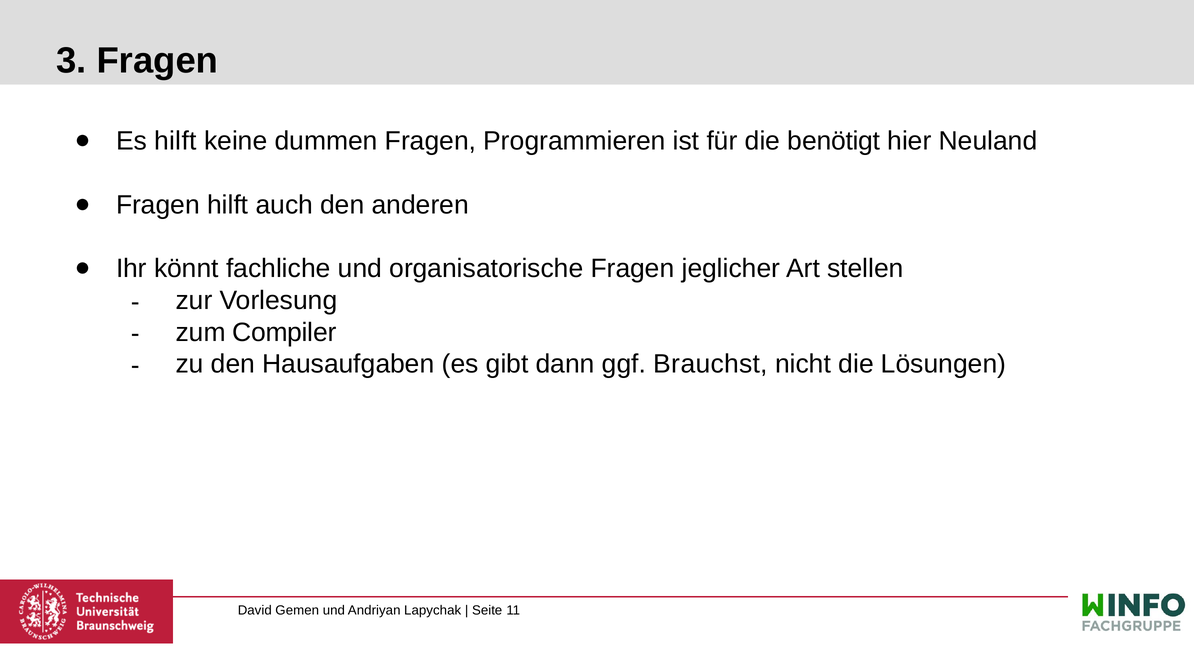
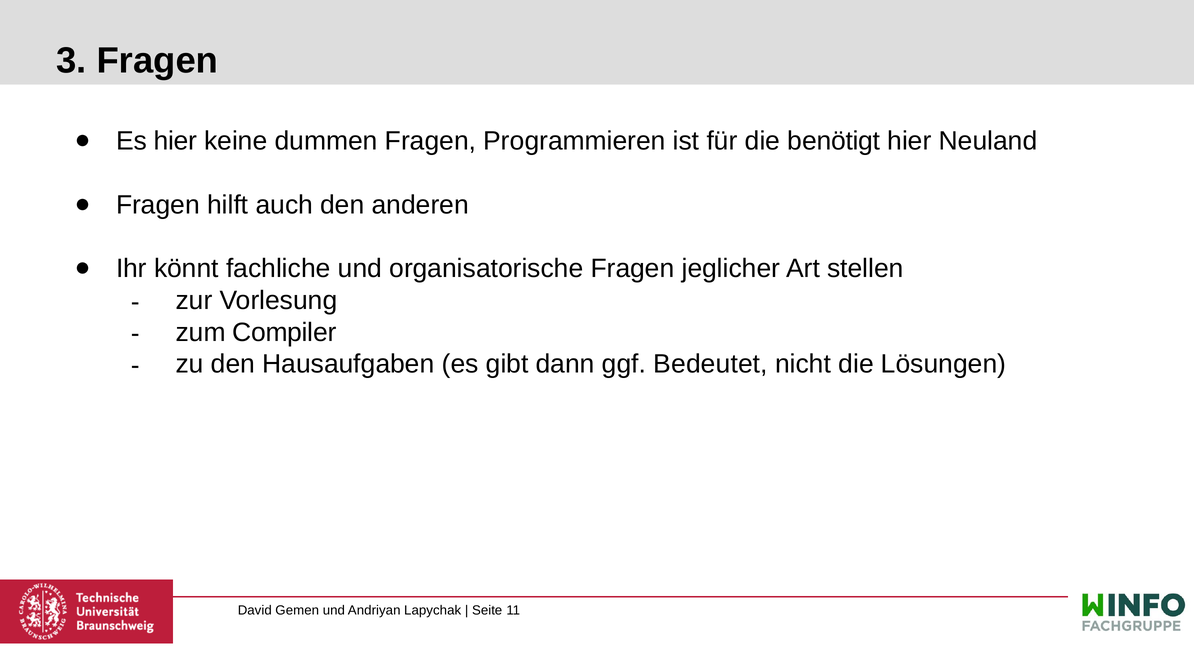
Es hilft: hilft -> hier (176, 141)
Brauchst: Brauchst -> Bedeutet (711, 364)
